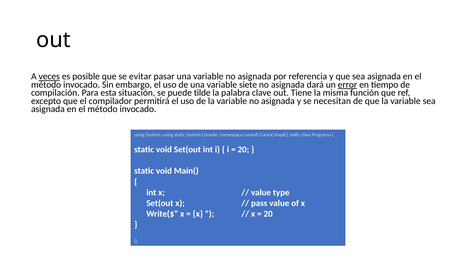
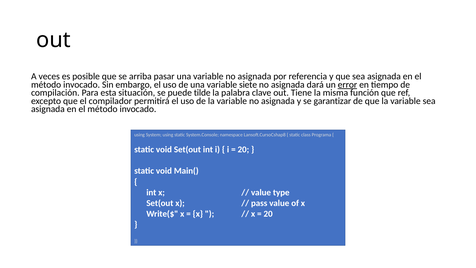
veces underline: present -> none (49, 76)
evitar: evitar -> arriba (140, 76)
necesitan: necesitan -> garantizar (332, 101)
